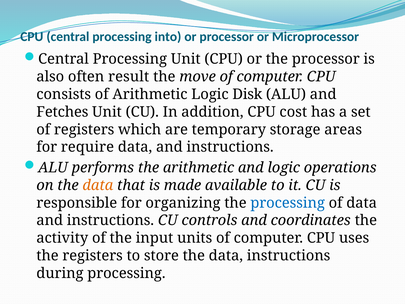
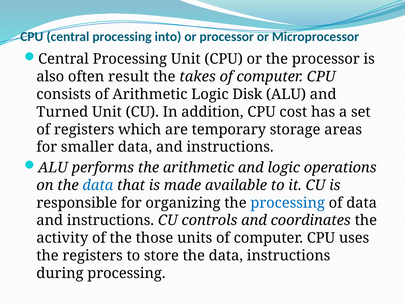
move: move -> takes (198, 77)
Fetches: Fetches -> Turned (62, 112)
require: require -> smaller (87, 147)
data colour: orange -> blue (98, 185)
input: input -> those (154, 238)
